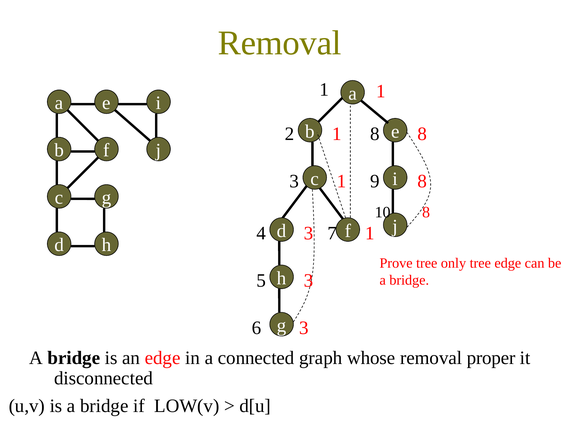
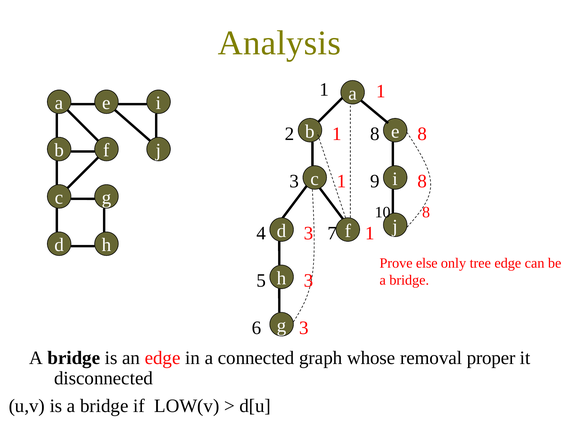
Removal: Removal -> Analysis (279, 43)
Prove tree: tree -> else (427, 263)
